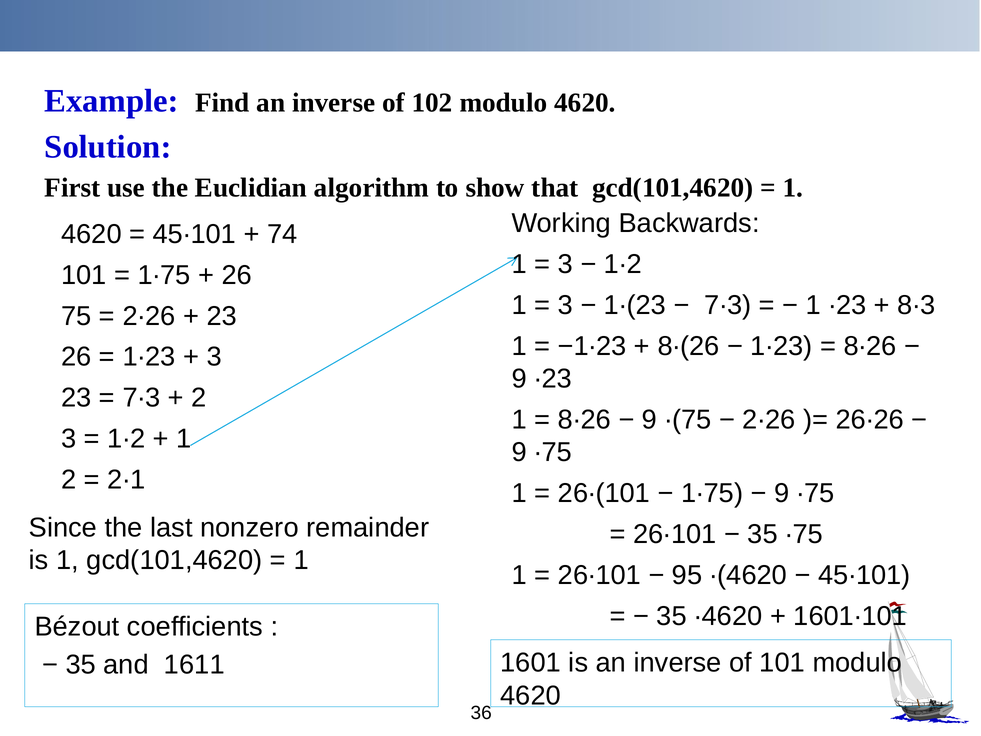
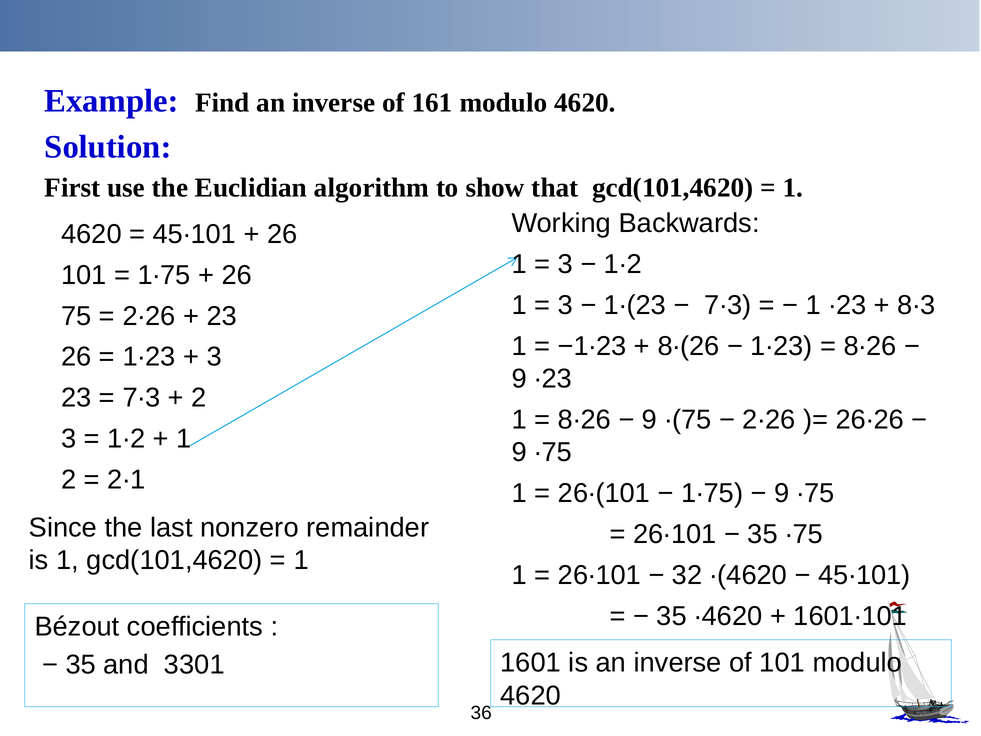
102: 102 -> 161 (432, 103)
74: 74 -> 26 (282, 234)
95: 95 -> 32 (687, 575)
1611: 1611 -> 3301 (194, 665)
